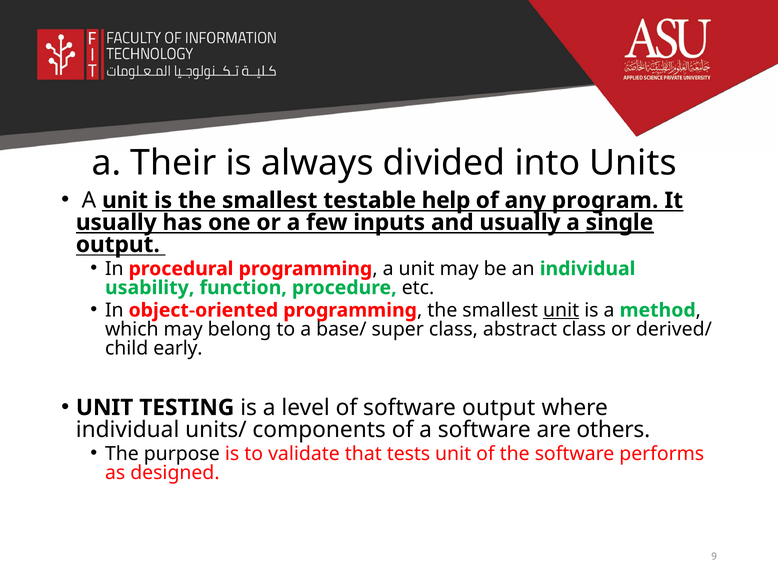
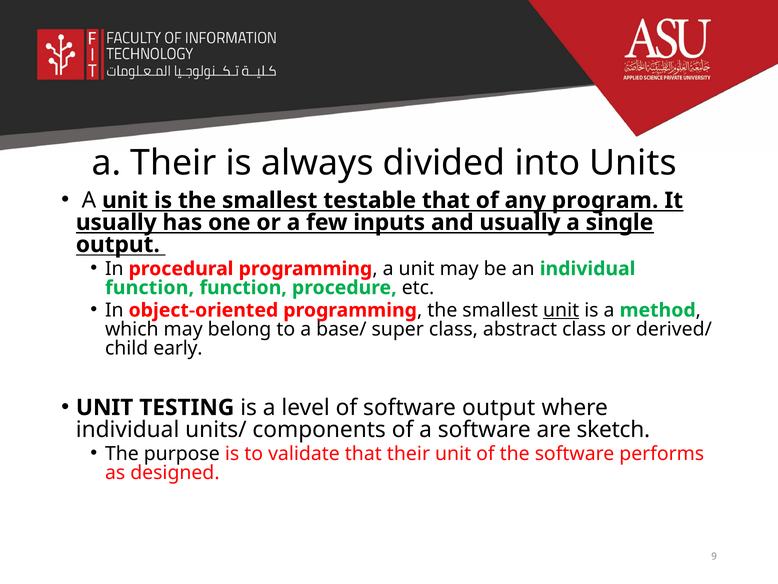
testable help: help -> that (446, 200)
single underline: present -> none (619, 222)
usability: usability -> function (150, 287)
others: others -> sketch (613, 429)
that tests: tests -> their (408, 453)
